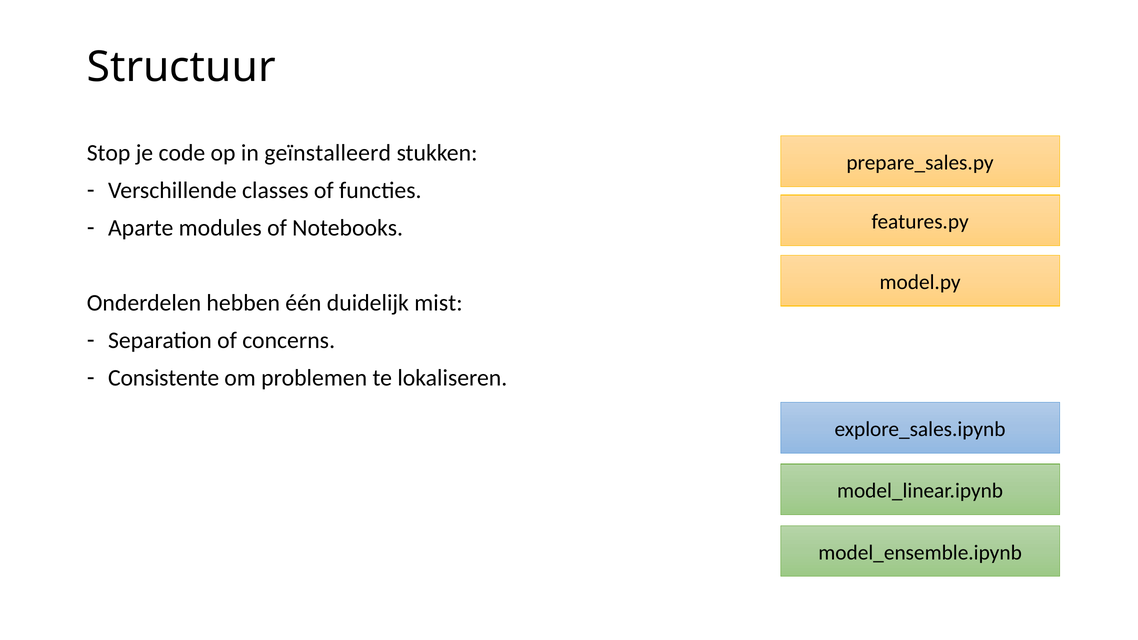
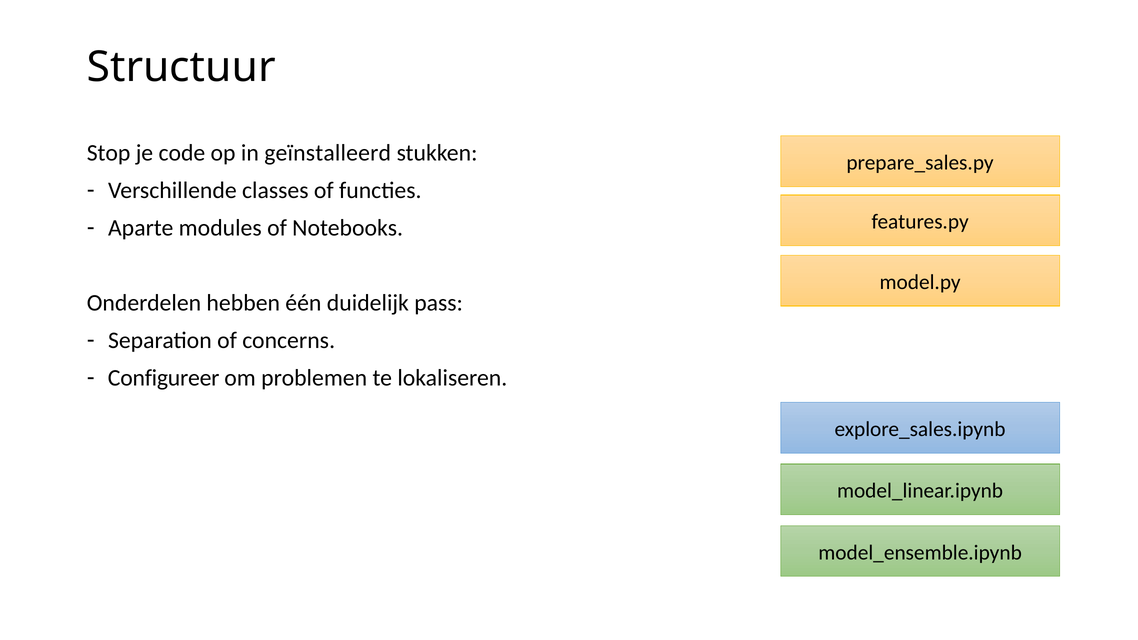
mist: mist -> pass (439, 303)
Consistente: Consistente -> Configureer (164, 378)
